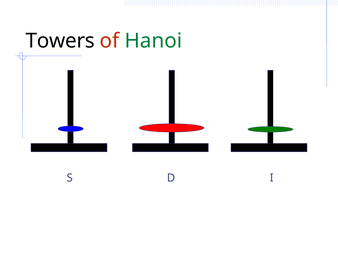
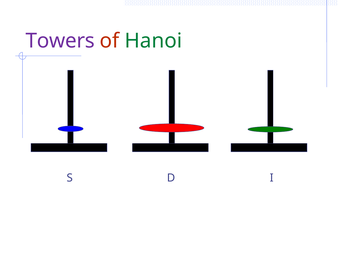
Towers colour: black -> purple (60, 41)
